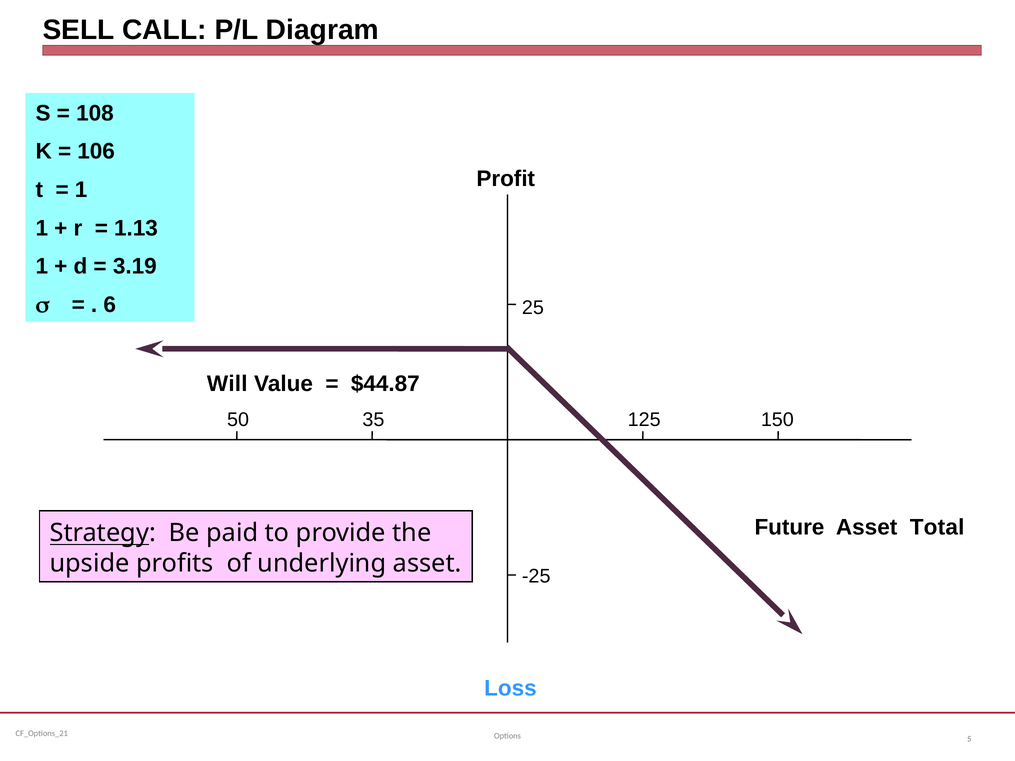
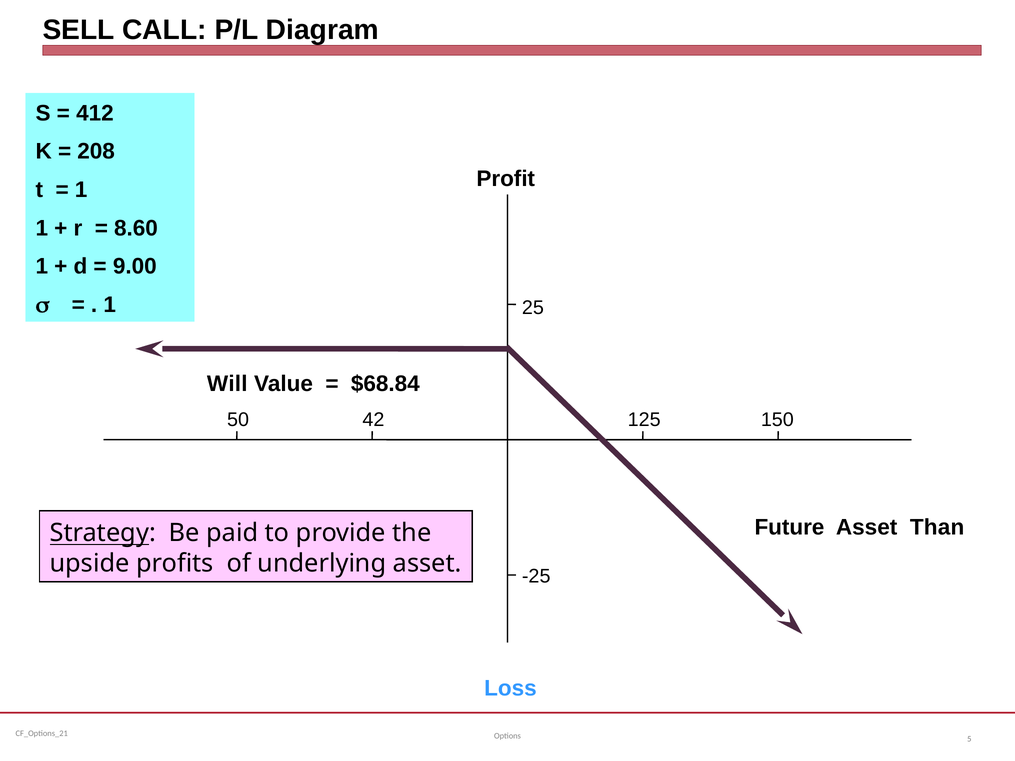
108: 108 -> 412 (95, 113)
106: 106 -> 208 (96, 152)
1.13: 1.13 -> 8.60 (136, 228)
3.19: 3.19 -> 9.00 (135, 266)
6: 6 -> 1 (110, 305)
$44.87: $44.87 -> $68.84 (385, 384)
35: 35 -> 42 (373, 420)
Total: Total -> Than (937, 528)
